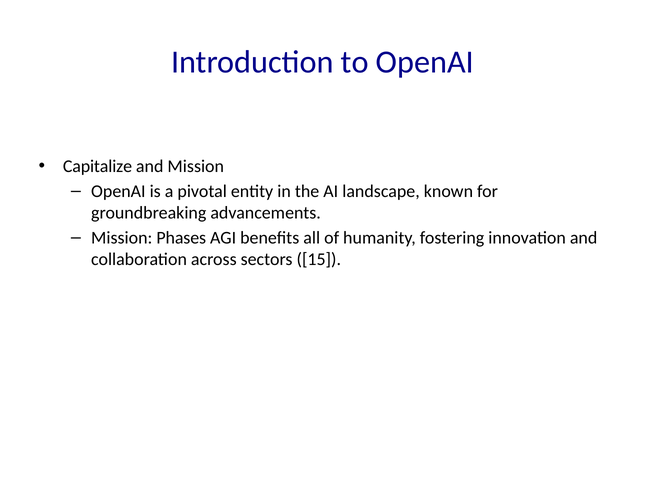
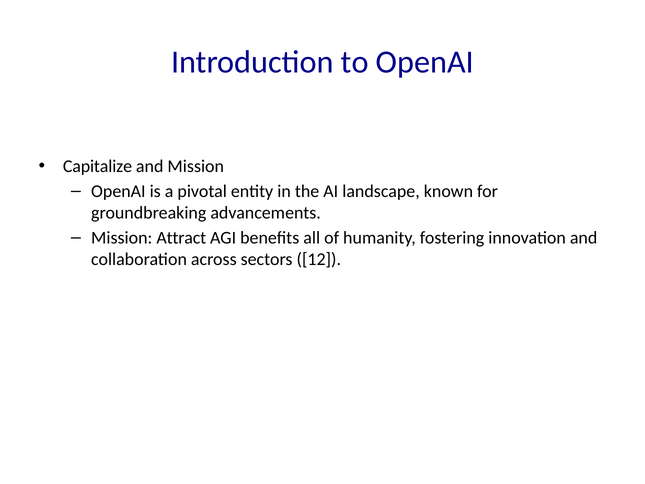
Phases: Phases -> Attract (181, 238)
15: 15 -> 12 (319, 259)
